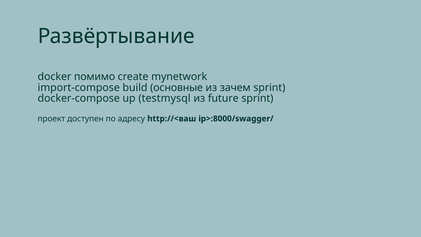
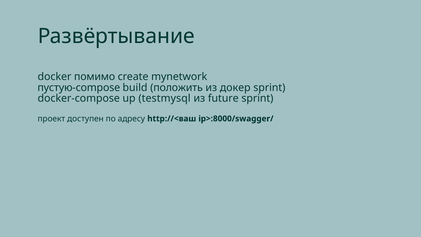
import-compose: import-compose -> пустую-compose (79, 87)
основные: основные -> положить (177, 87)
зачем: зачем -> докер (235, 87)
